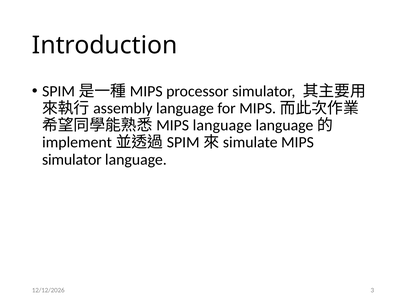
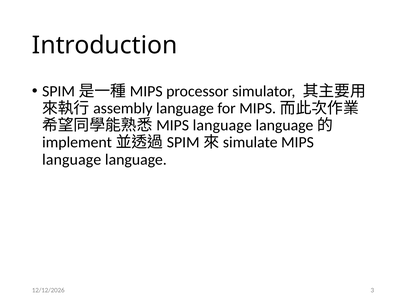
simulator: simulator -> language (72, 160)
